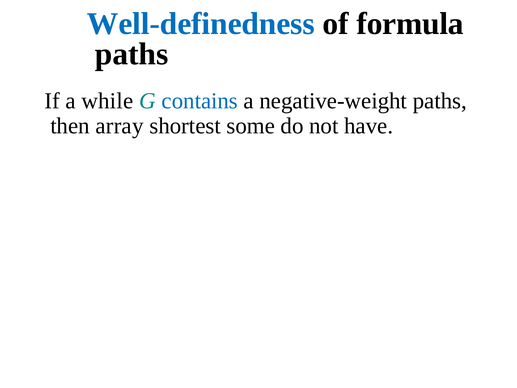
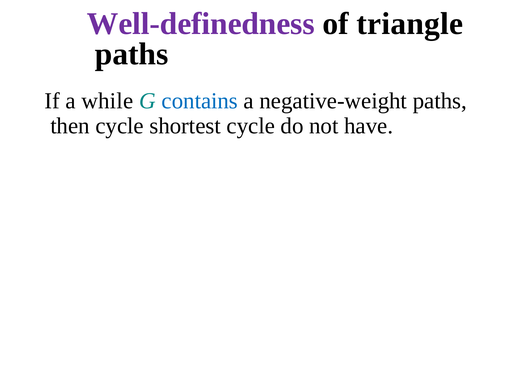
Well-definedness colour: blue -> purple (201, 24)
formula: formula -> triangle (410, 24)
then array: array -> cycle (120, 126)
shortest some: some -> cycle (251, 126)
